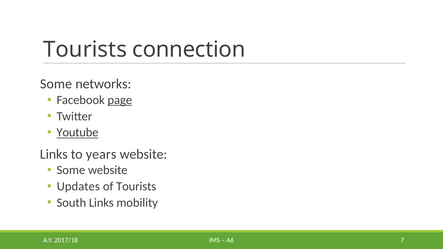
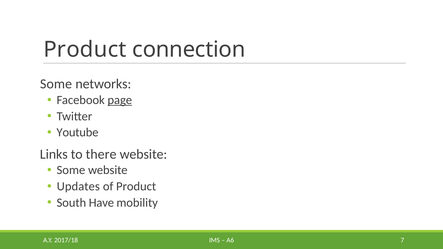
Tourists: Tourists -> Product (85, 50)
Youtube underline: present -> none (78, 133)
years: years -> there (101, 154)
of Tourists: Tourists -> Product (136, 187)
South Links: Links -> Have (101, 203)
